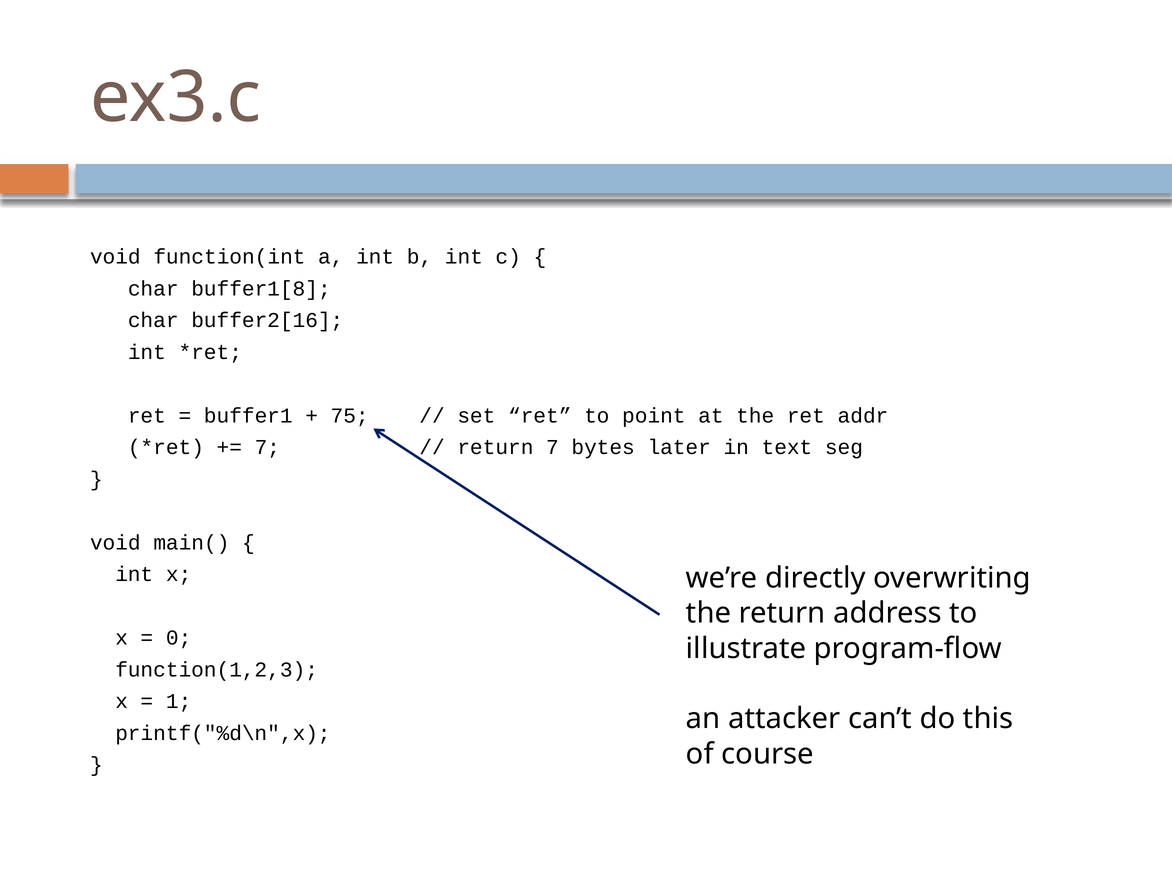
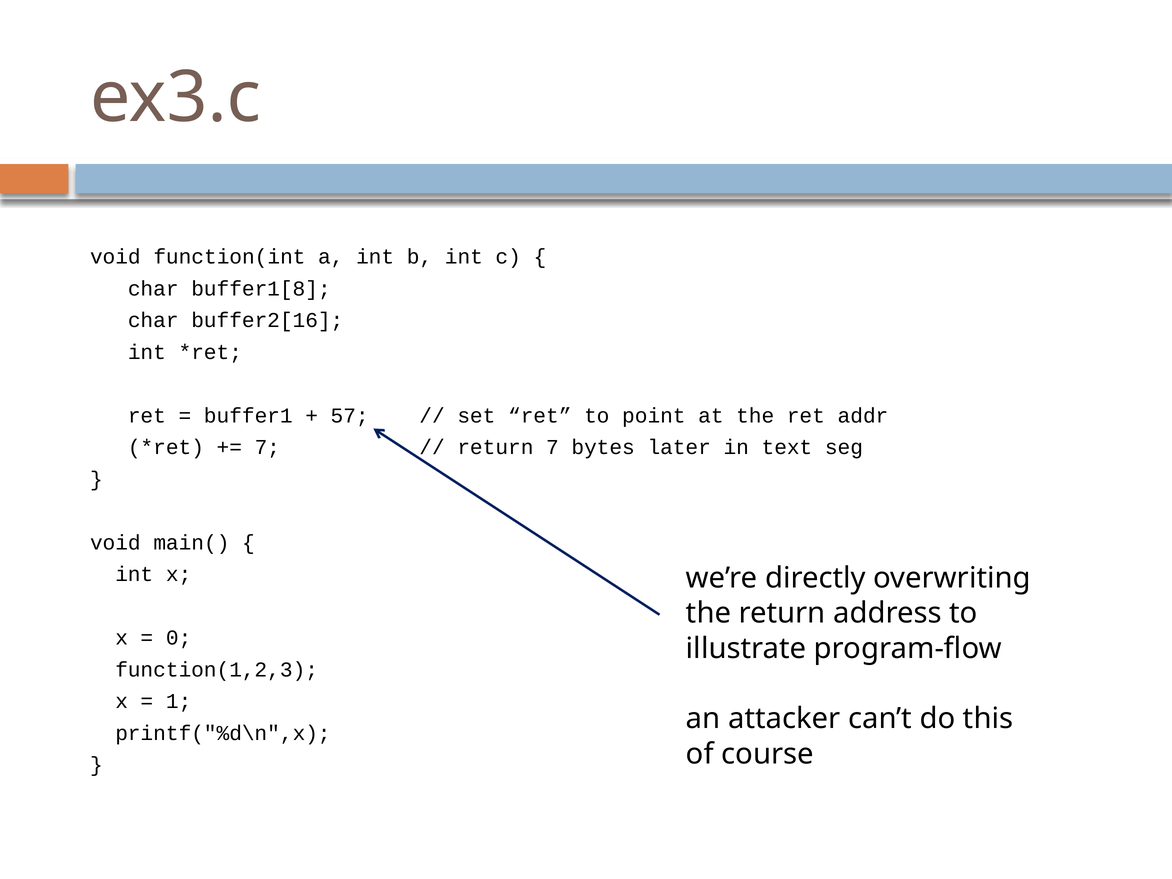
75: 75 -> 57 (350, 416)
